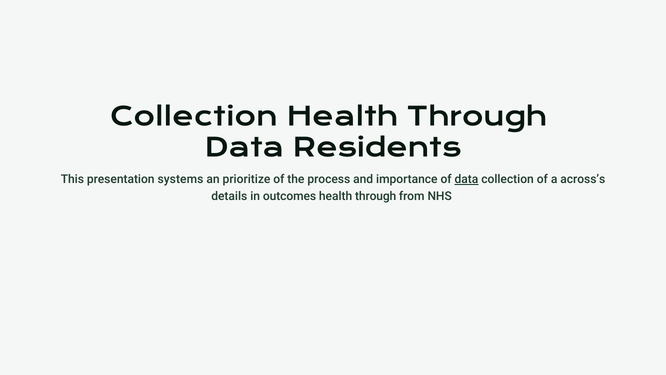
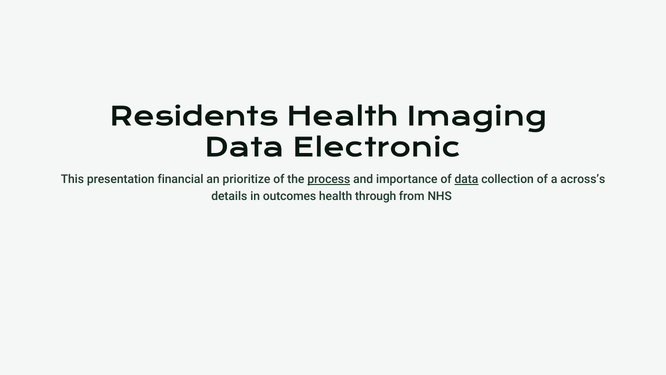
Collection: Collection -> Residents (194, 117)
Through: Through -> Imaging (477, 117)
Residents: Residents -> Electronic (377, 148)
systems: systems -> financial (181, 179)
process underline: none -> present (329, 179)
